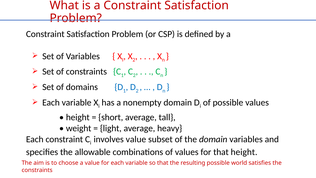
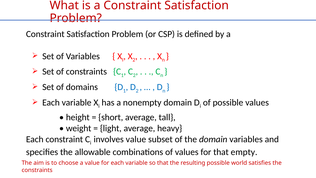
that height: height -> empty (244, 152)
